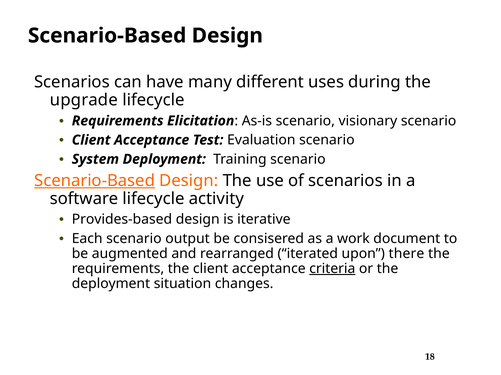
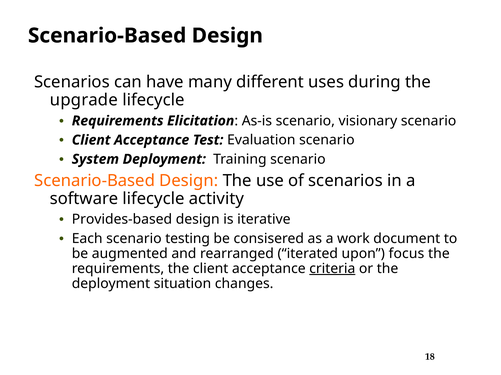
Scenario-Based underline: present -> none (95, 181)
output: output -> testing (188, 239)
there: there -> focus (406, 254)
